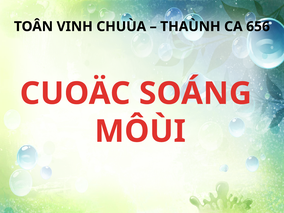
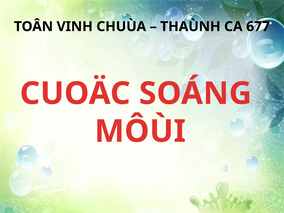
656: 656 -> 677 (258, 27)
